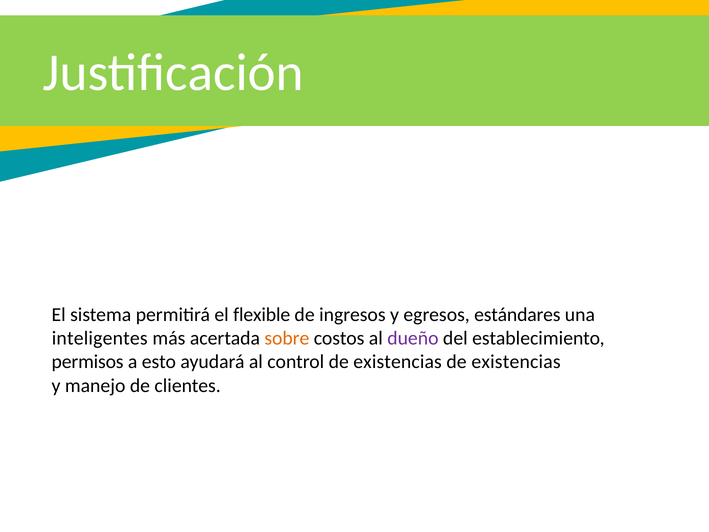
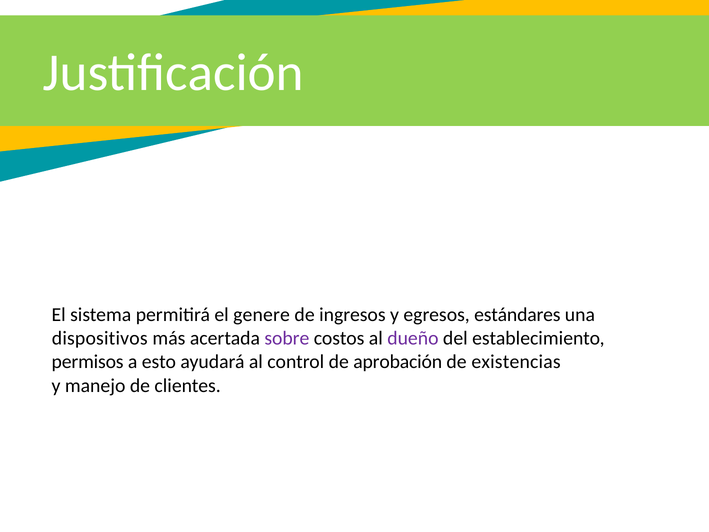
flexible: flexible -> genere (262, 314)
inteligentes: inteligentes -> dispositivos (100, 338)
sobre colour: orange -> purple (287, 338)
control de existencias: existencias -> aprobación (398, 362)
